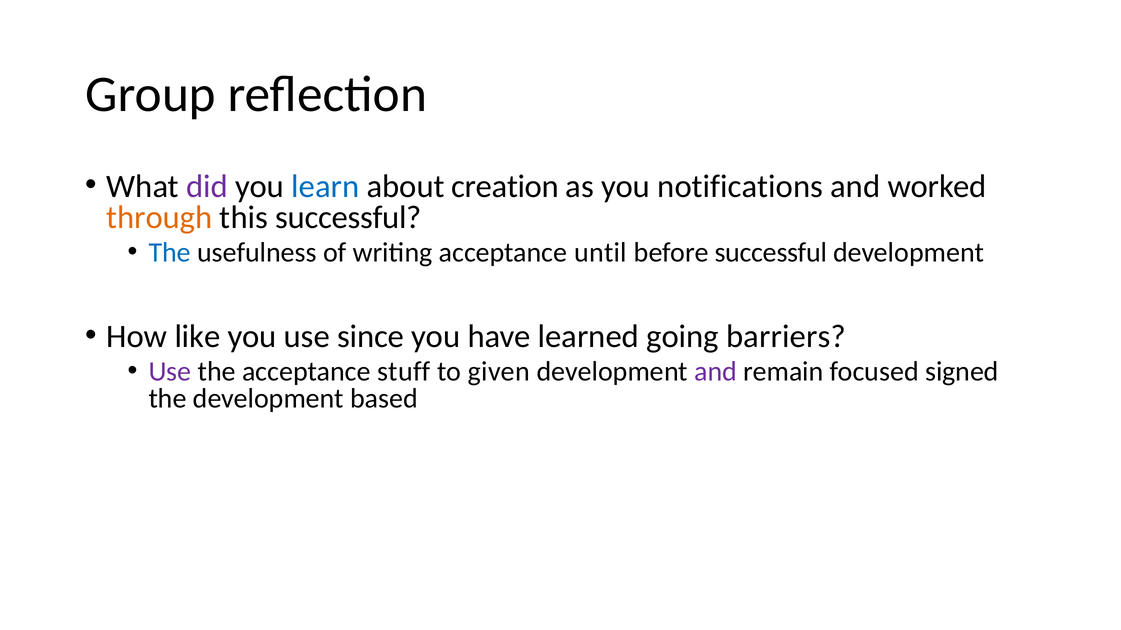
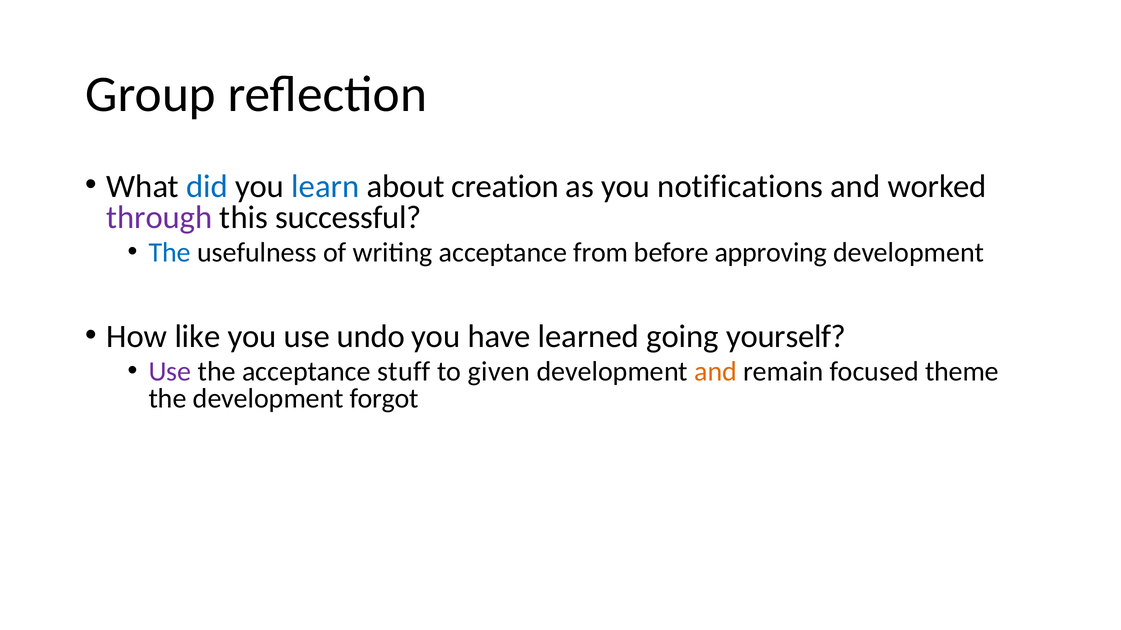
did colour: purple -> blue (207, 186)
through colour: orange -> purple (159, 218)
until: until -> from (601, 253)
before successful: successful -> approving (771, 253)
since: since -> undo (371, 337)
barriers: barriers -> yourself (786, 337)
and colour: purple -> orange (716, 372)
signed: signed -> theme (962, 372)
based: based -> forgot (384, 399)
